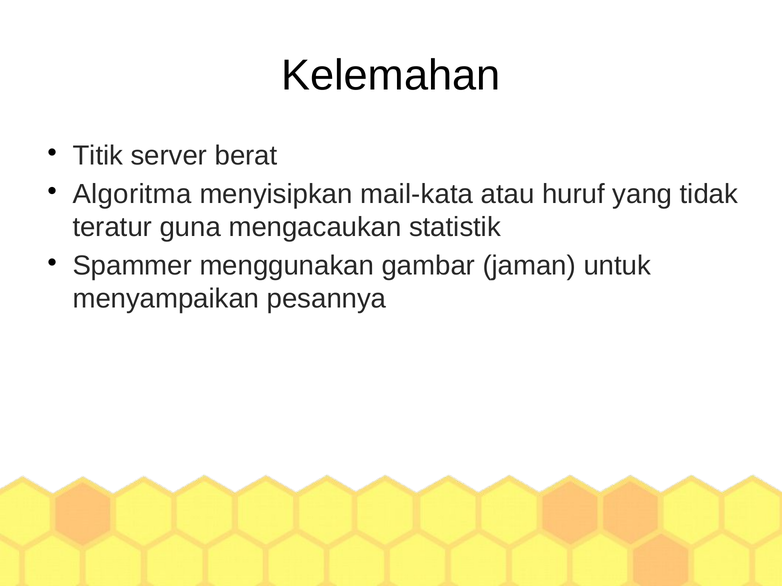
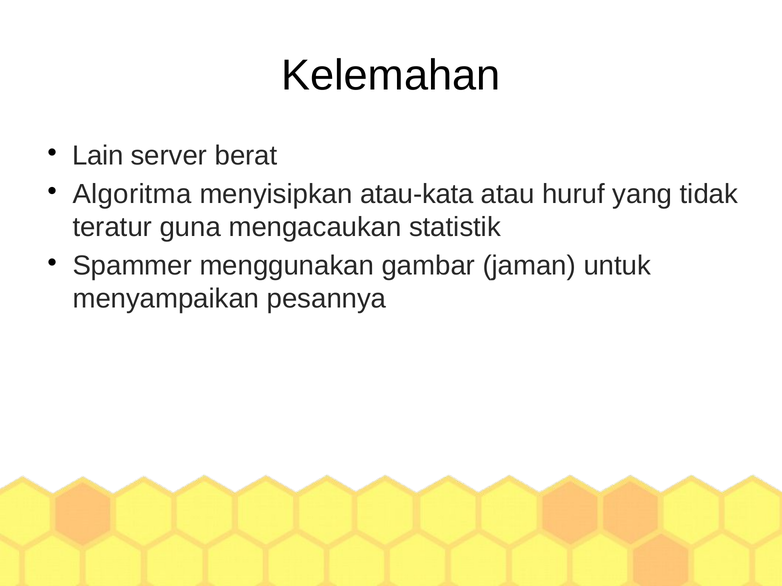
Titik: Titik -> Lain (98, 156)
mail-kata: mail-kata -> atau-kata (417, 194)
